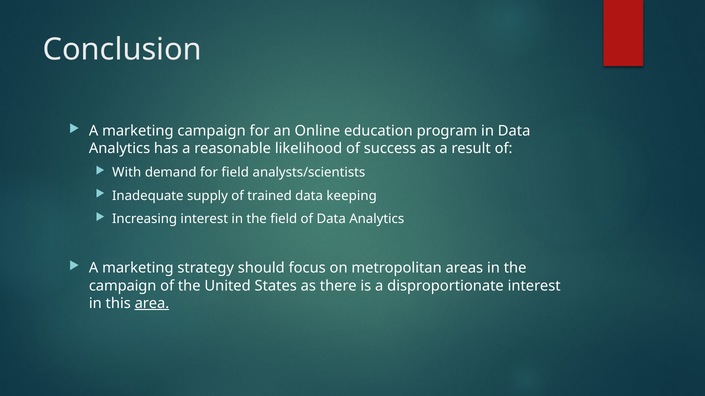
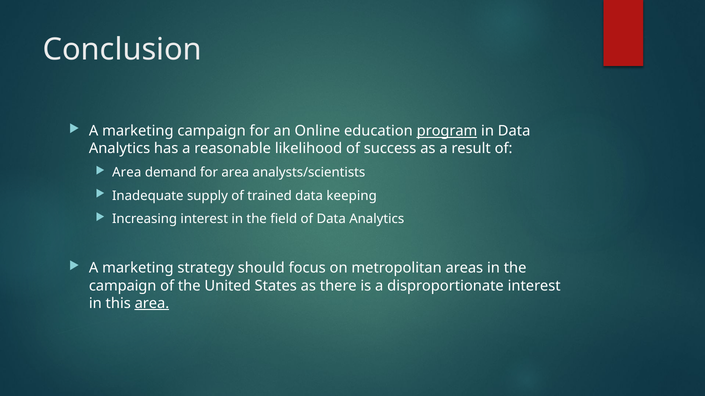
program underline: none -> present (447, 131)
With: With -> Area (127, 173)
for field: field -> area (235, 173)
